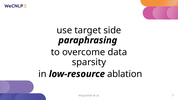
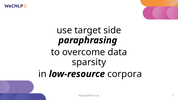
ablation: ablation -> corpora (125, 74)
